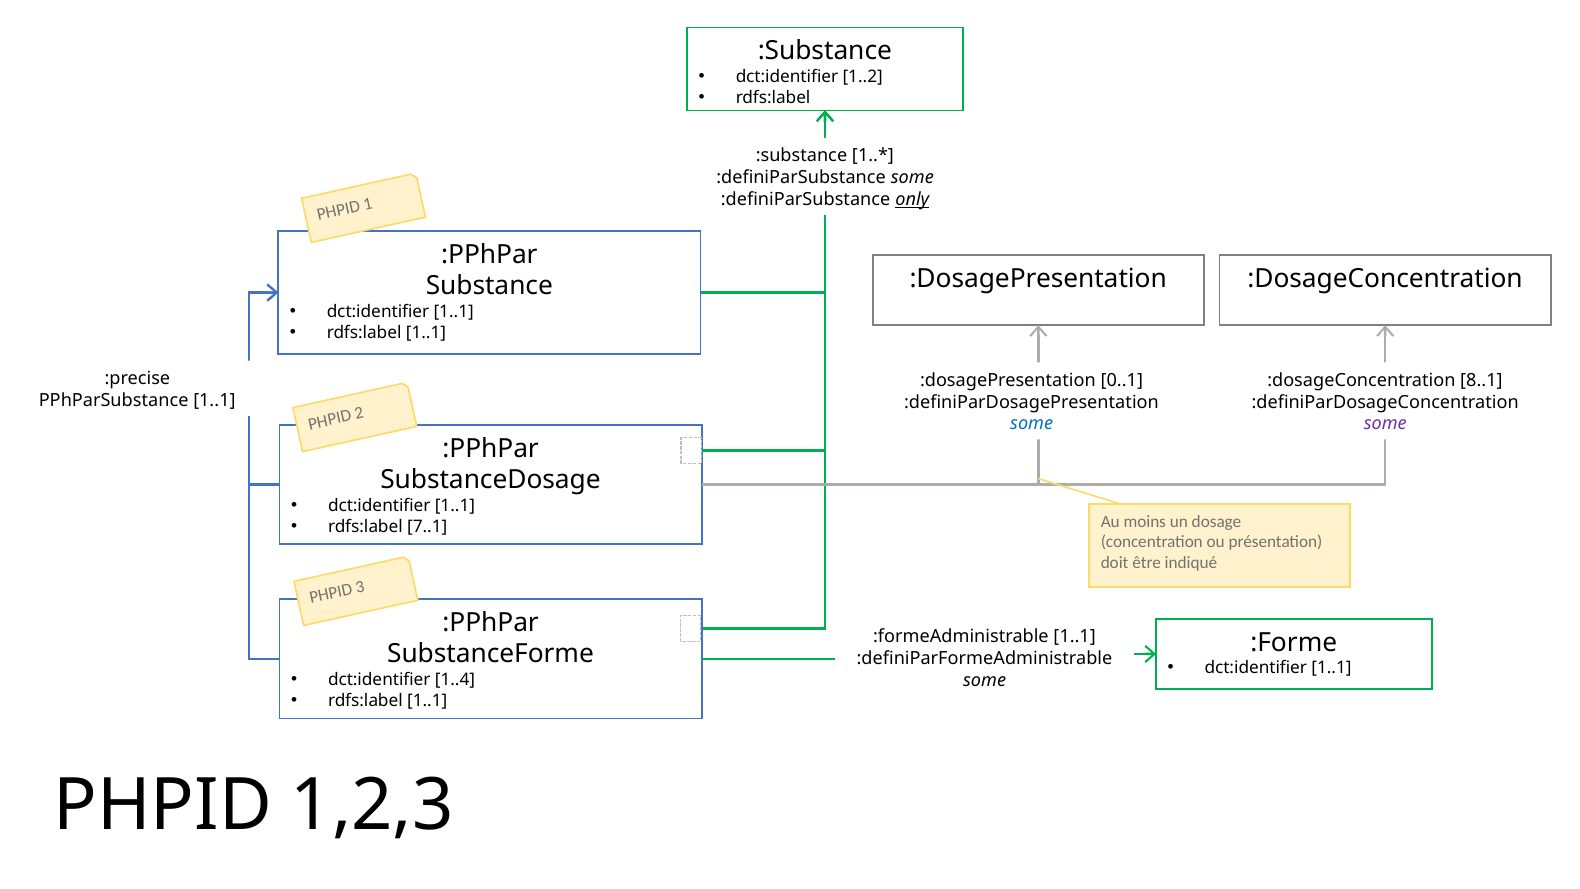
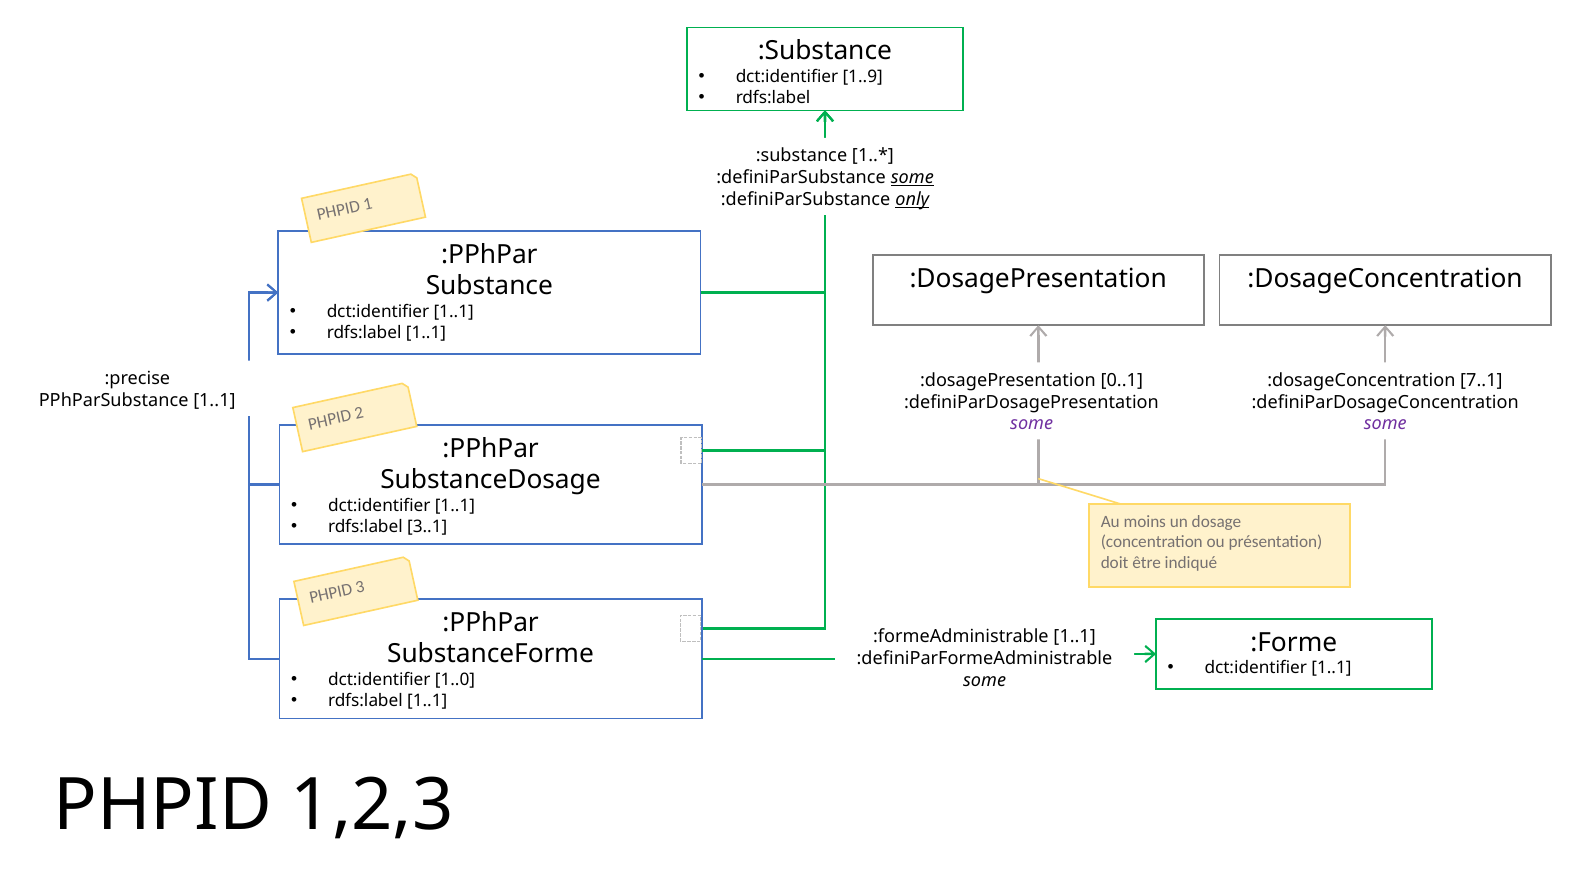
1..2: 1..2 -> 1..9 (863, 77)
some underline: none -> present (912, 178)
8..1: 8..1 -> 7..1 (1481, 380)
some colour: blue -> purple (1032, 424)
7..1: 7..1 -> 3..1 (427, 526)
1..4: 1..4 -> 1..0 (455, 680)
